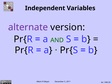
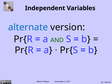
alternate colour: purple -> blue (28, 27)
